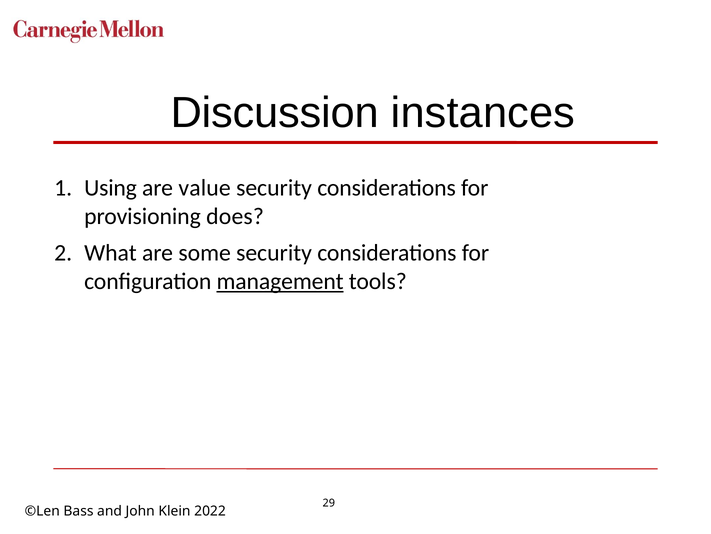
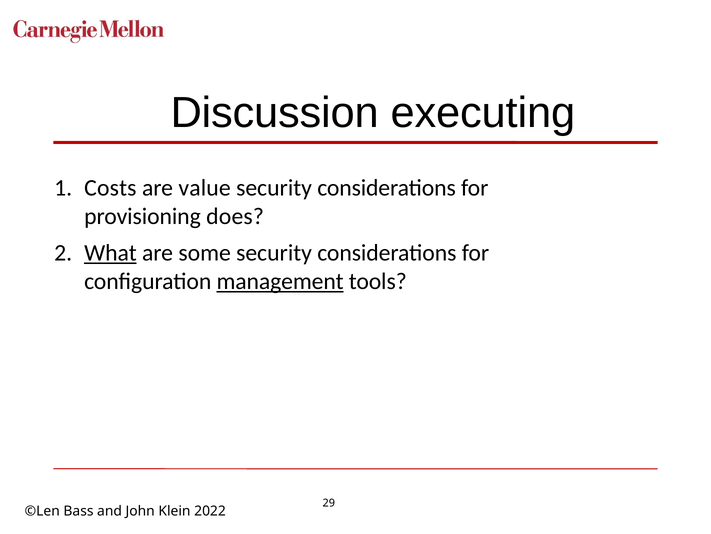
instances: instances -> executing (483, 113)
Using: Using -> Costs (110, 188)
What underline: none -> present (110, 253)
